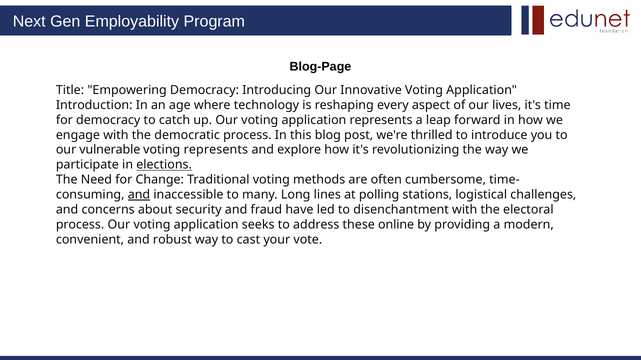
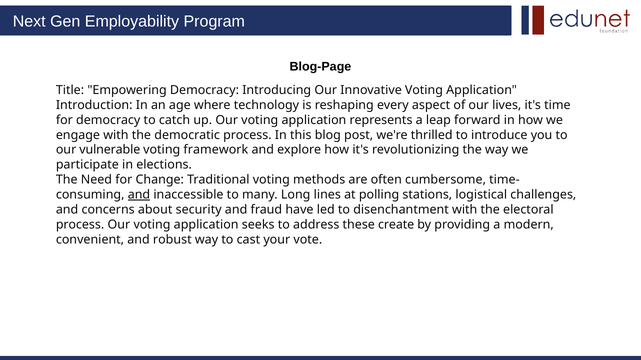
voting represents: represents -> framework (216, 150)
elections underline: present -> none (164, 165)
online: online -> create (396, 225)
